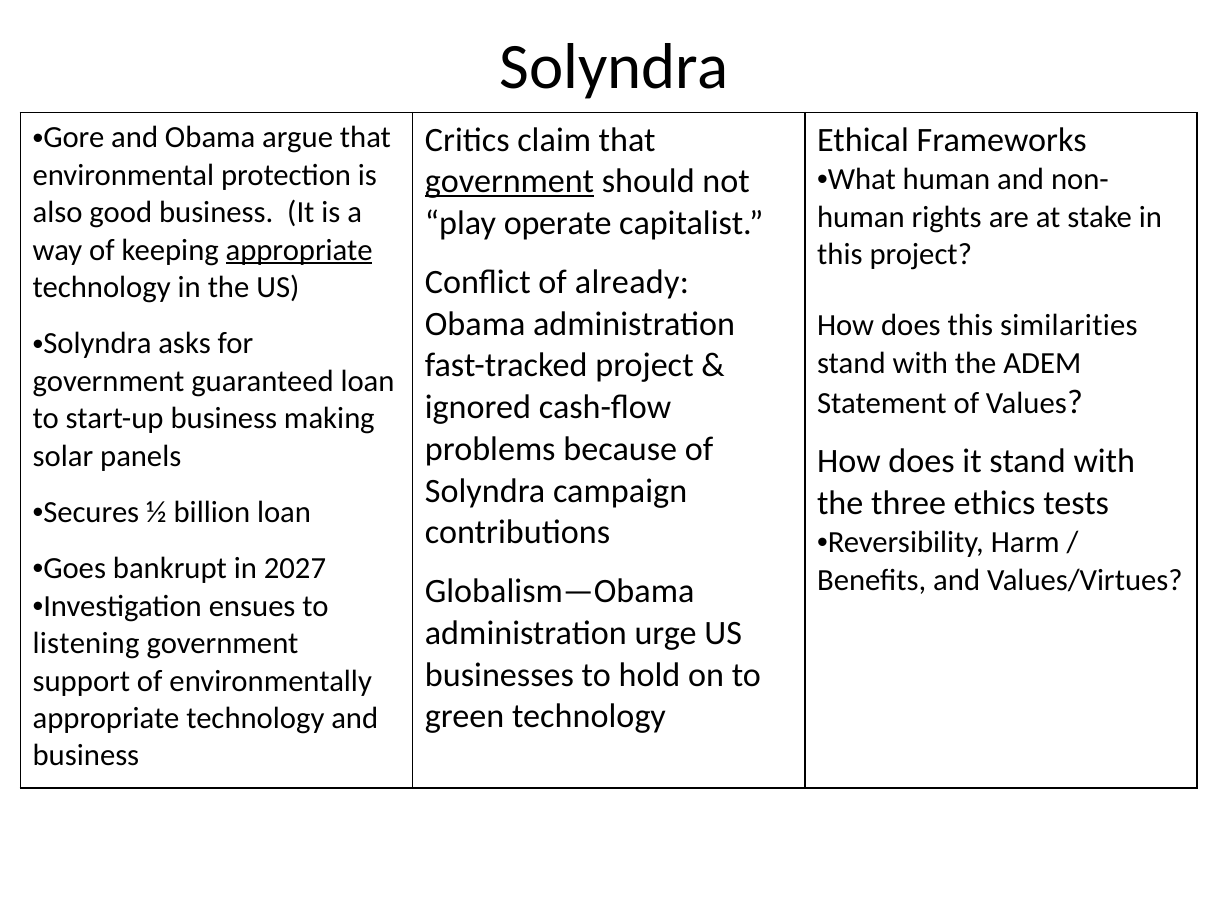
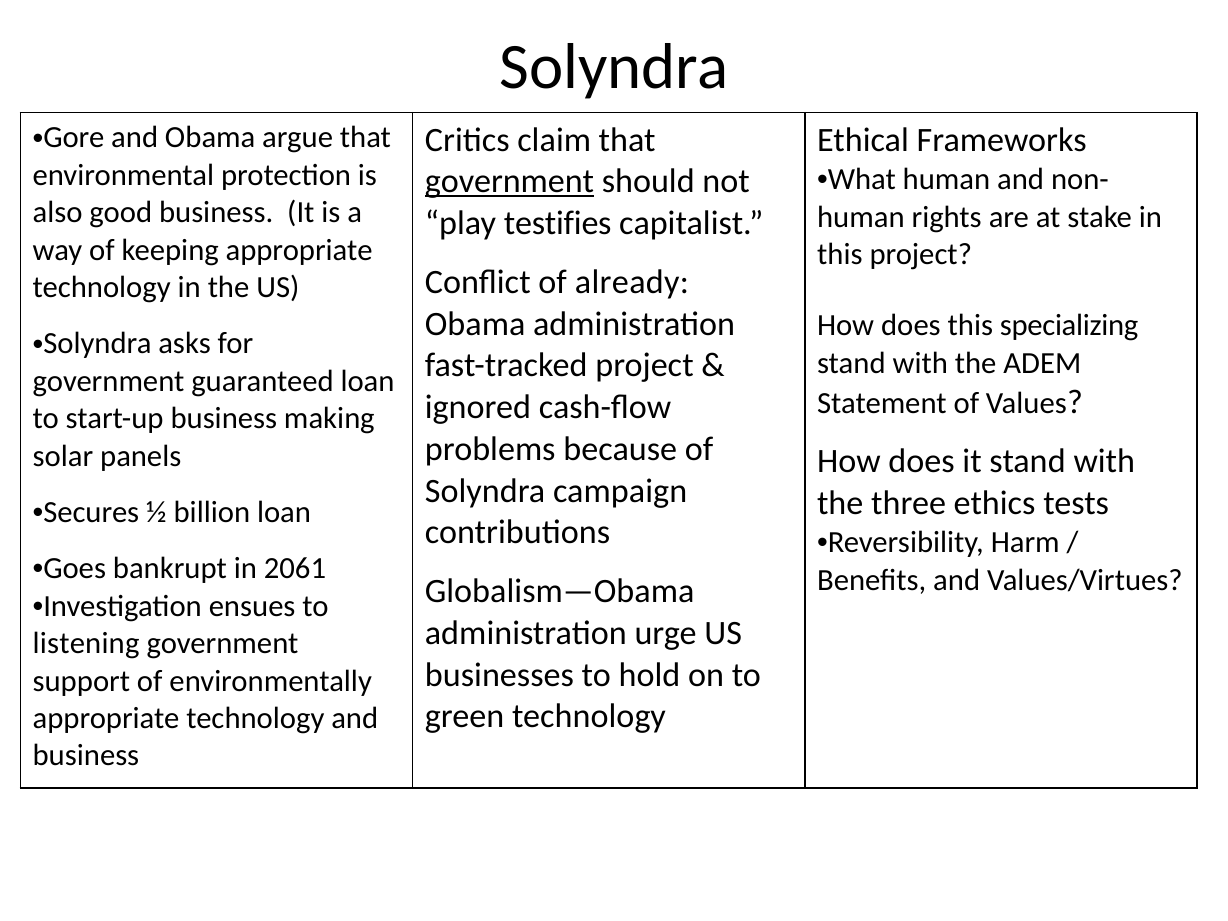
operate: operate -> testifies (558, 224)
appropriate underline: present -> none (299, 250)
similarities: similarities -> specializing (1069, 326)
2027: 2027 -> 2061 (295, 568)
